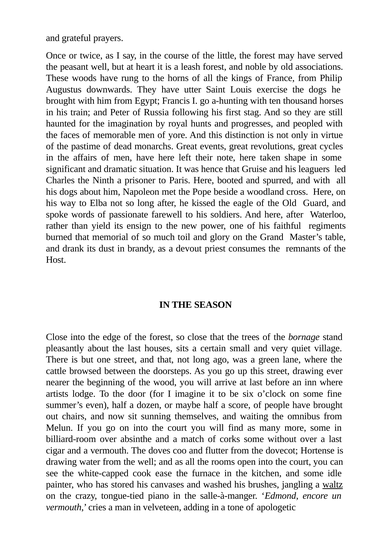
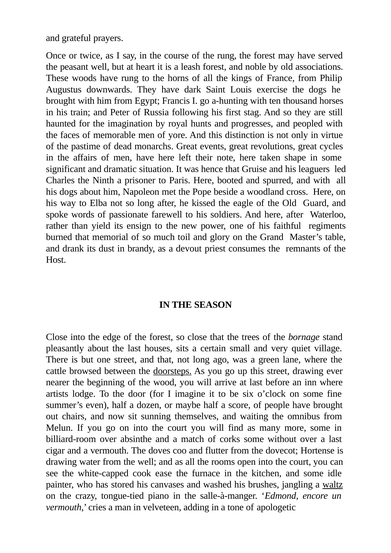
the little: little -> rung (227, 55)
utter: utter -> dark (193, 89)
doorsteps underline: none -> present (172, 371)
